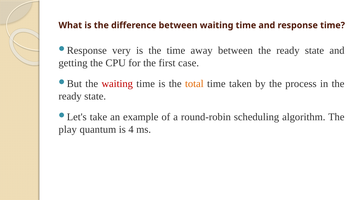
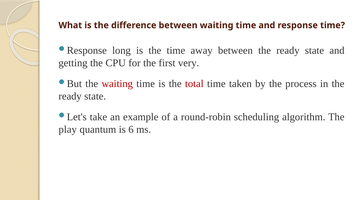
very: very -> long (121, 51)
case: case -> very (189, 63)
total colour: orange -> red (194, 84)
4: 4 -> 6 (131, 130)
